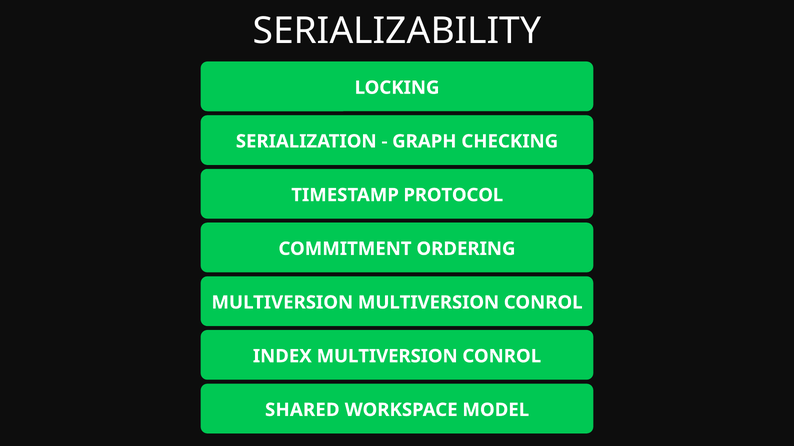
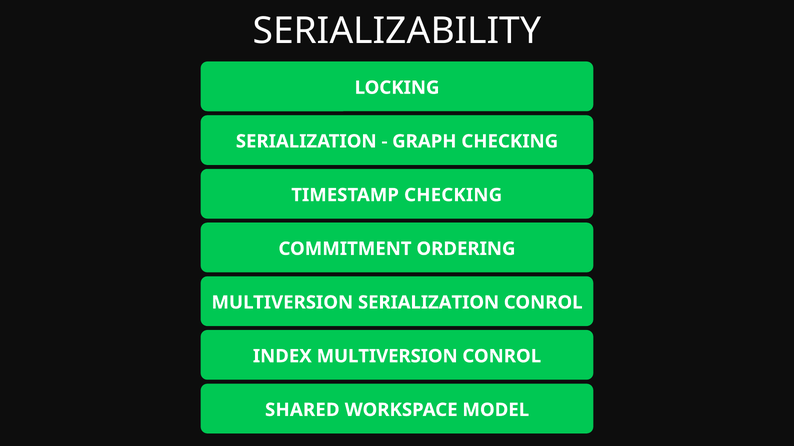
TIMESTAMP PROTOCOL: PROTOCOL -> CHECKING (453, 195)
MULTIVERSION MULTIVERSION: MULTIVERSION -> SERIALIZATION (429, 303)
